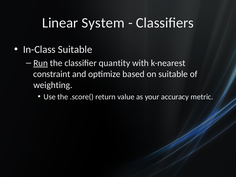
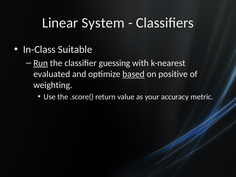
quantity: quantity -> guessing (115, 63)
constraint: constraint -> evaluated (52, 74)
based underline: none -> present (134, 74)
on suitable: suitable -> positive (173, 74)
